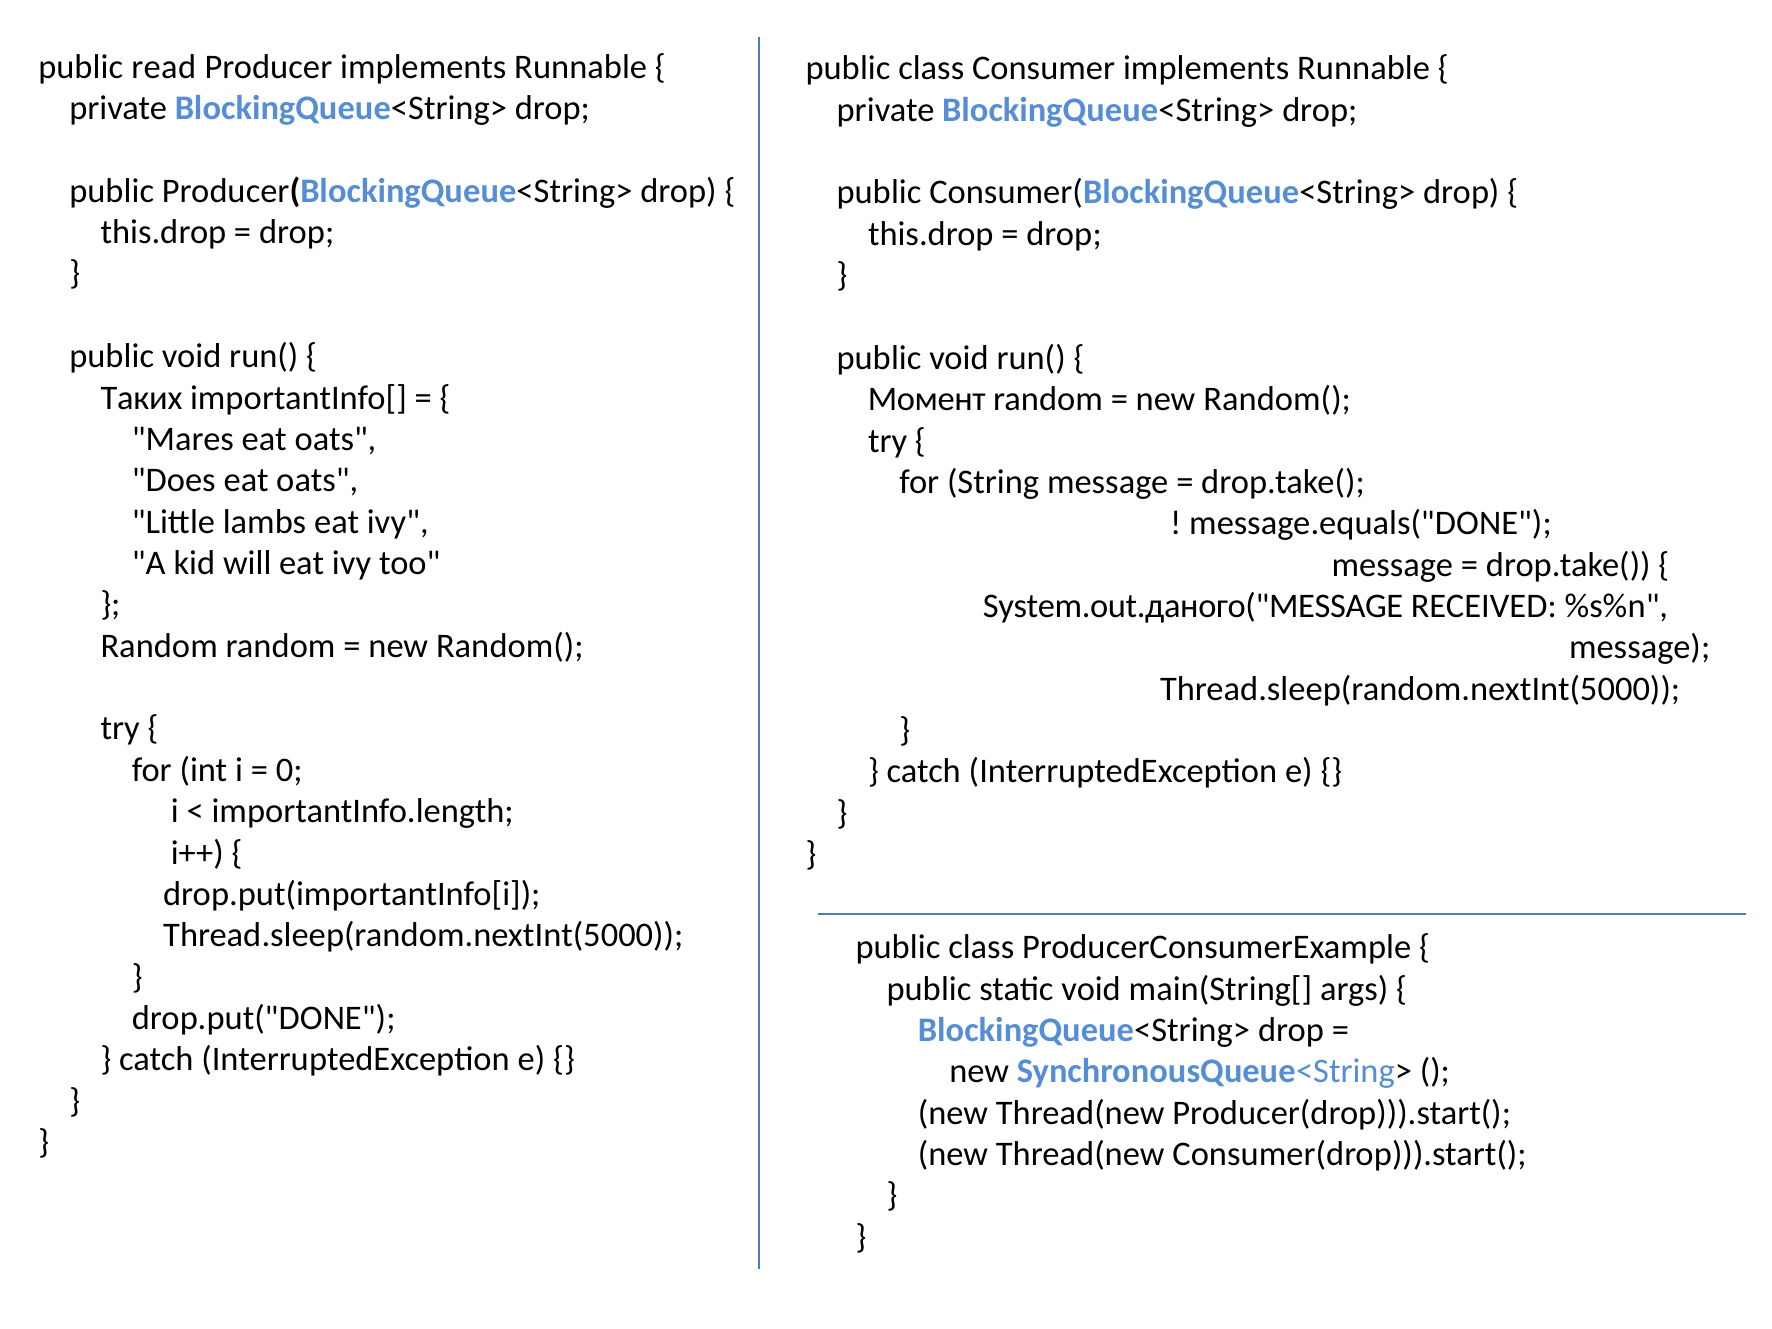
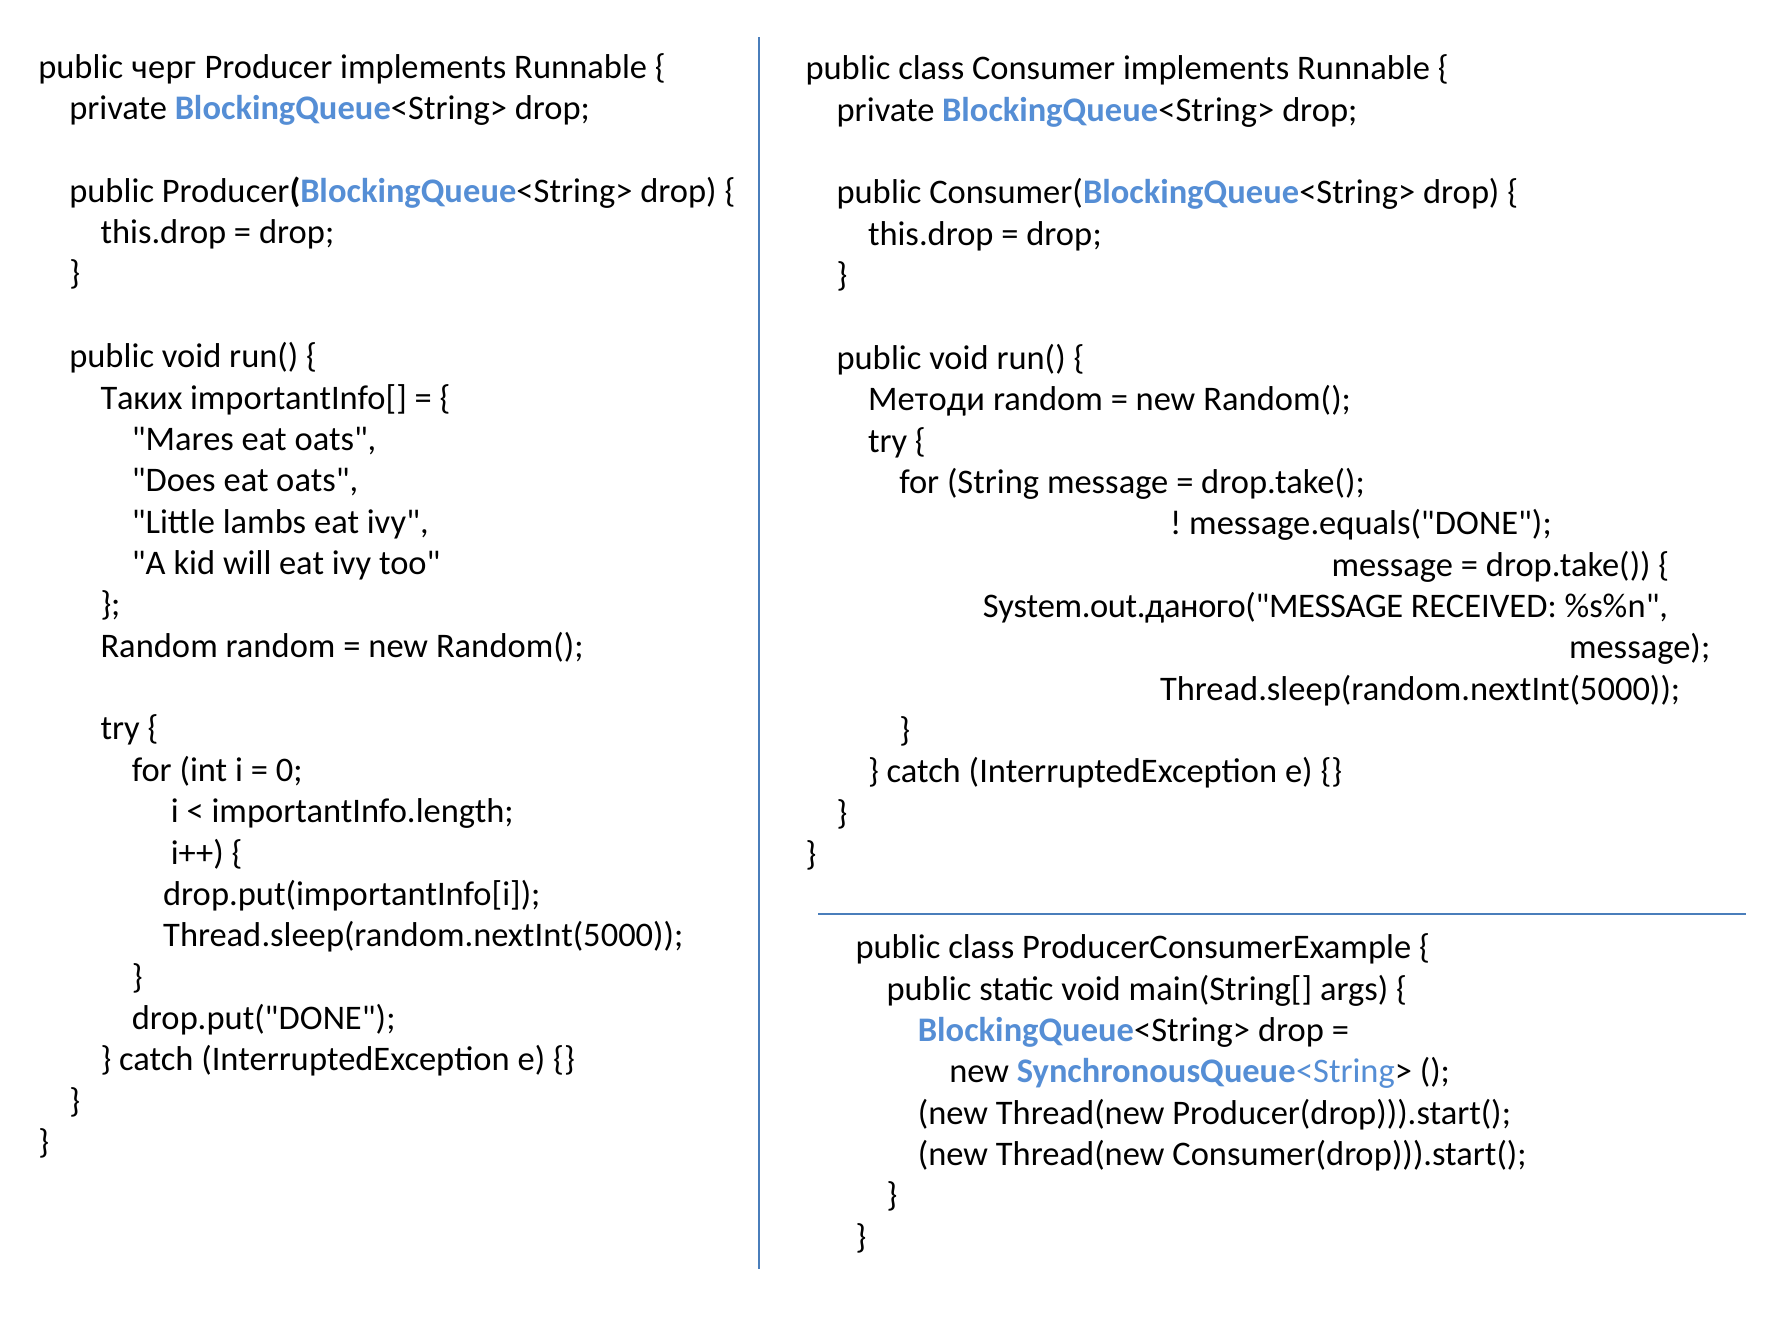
read: read -> черг (164, 67)
Момент: Момент -> Методи (926, 399)
